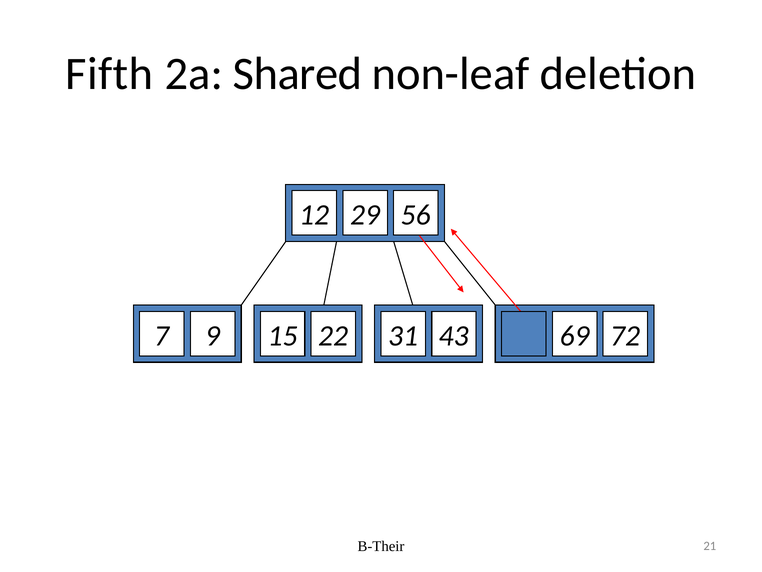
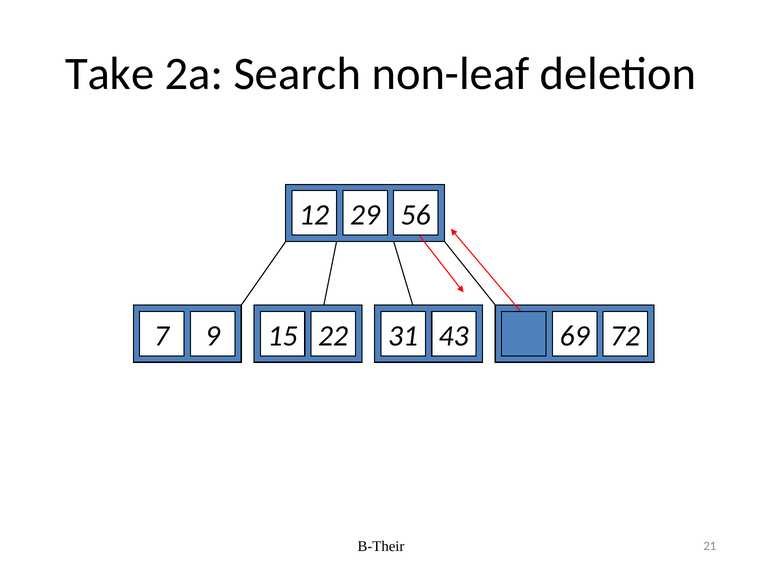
Fifth: Fifth -> Take (110, 74)
Shared: Shared -> Search (297, 74)
